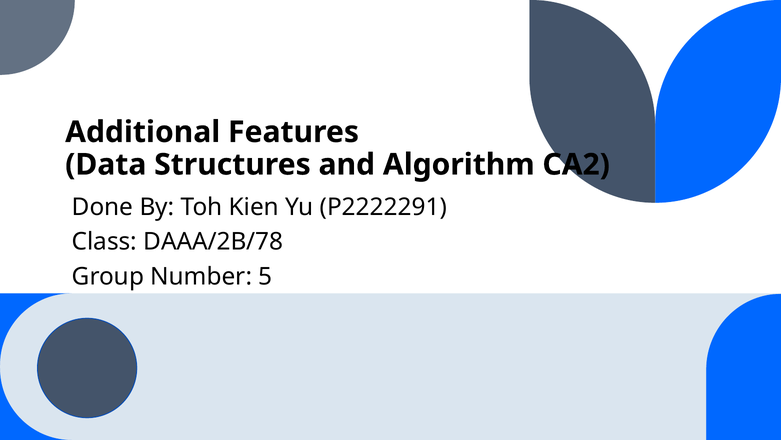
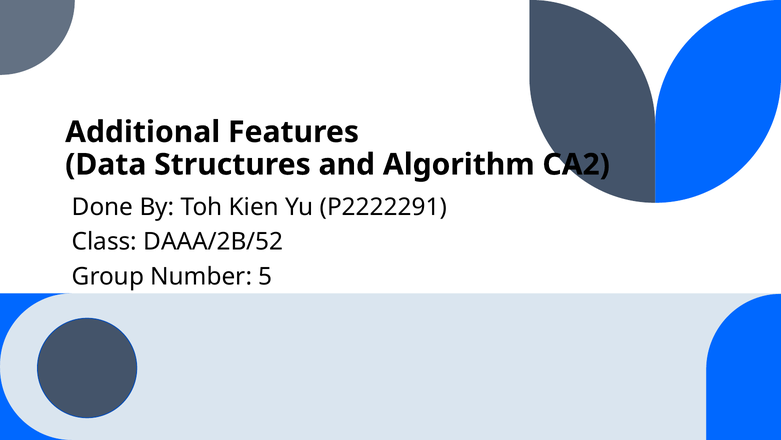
DAAA/2B/78: DAAA/2B/78 -> DAAA/2B/52 (213, 242)
